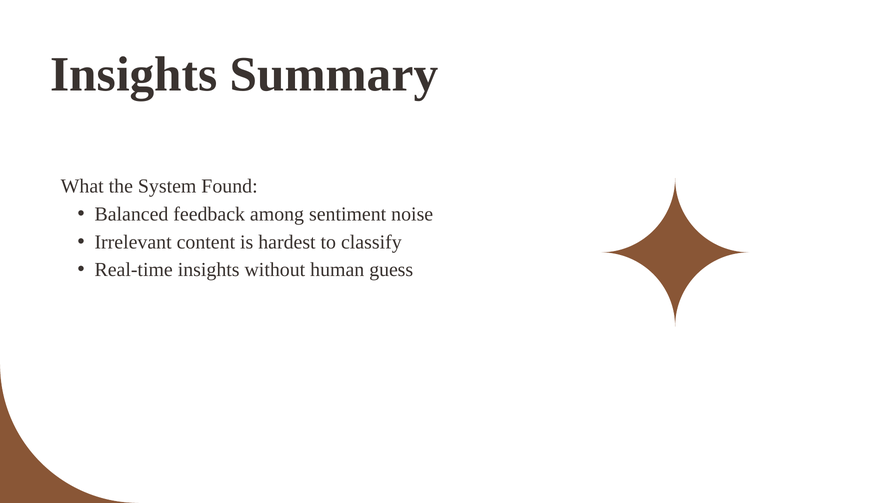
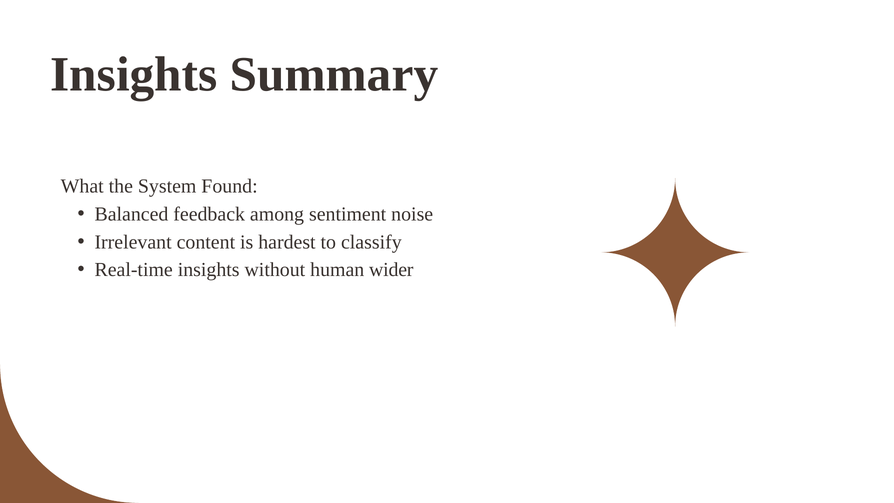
guess: guess -> wider (391, 270)
